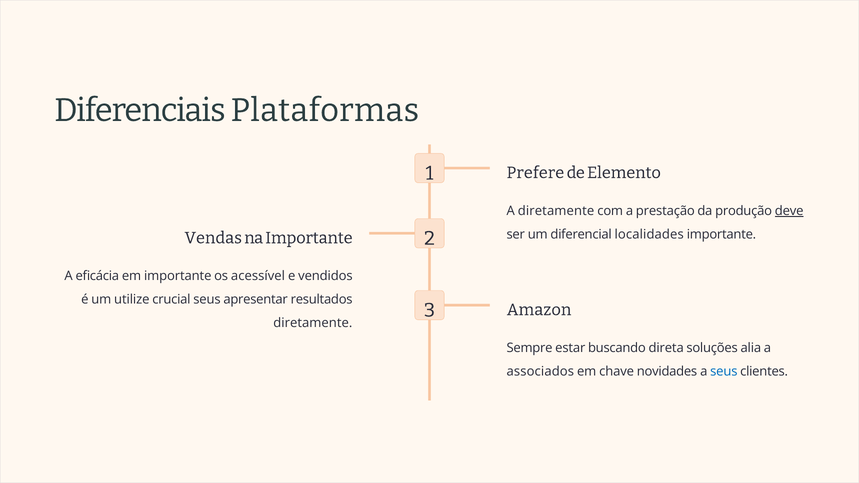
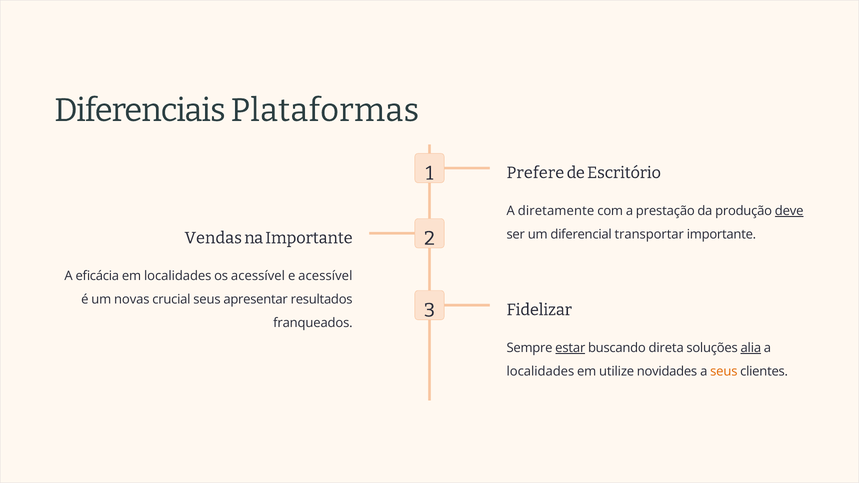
Elemento: Elemento -> Escritório (624, 173)
localidades: localidades -> transportar (649, 234)
em importante: importante -> localidades (178, 276)
e vendidos: vendidos -> acessível (325, 276)
utilize: utilize -> novas (132, 300)
Amazon: Amazon -> Fidelizar (539, 310)
diretamente: diretamente -> franqueados (313, 323)
estar underline: none -> present (570, 348)
alia underline: none -> present (751, 348)
associados: associados -> localidades (540, 372)
chave: chave -> utilize (617, 372)
seus colour: blue -> orange (724, 372)
